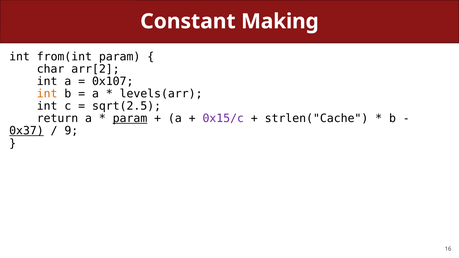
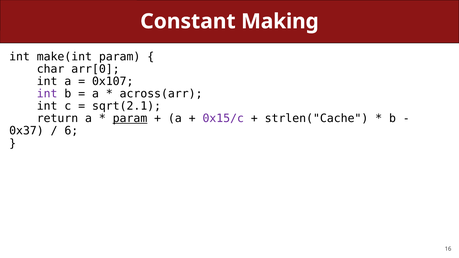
from(int: from(int -> make(int (64, 57)
arr[2: arr[2 -> arr[0 (95, 69)
int colour: orange -> purple (47, 94)
levels(arr: levels(arr -> across(arr (161, 94)
sqrt(2.5: sqrt(2.5 -> sqrt(2.1 (127, 106)
0x37 underline: present -> none (26, 131)
9: 9 -> 6 (71, 131)
